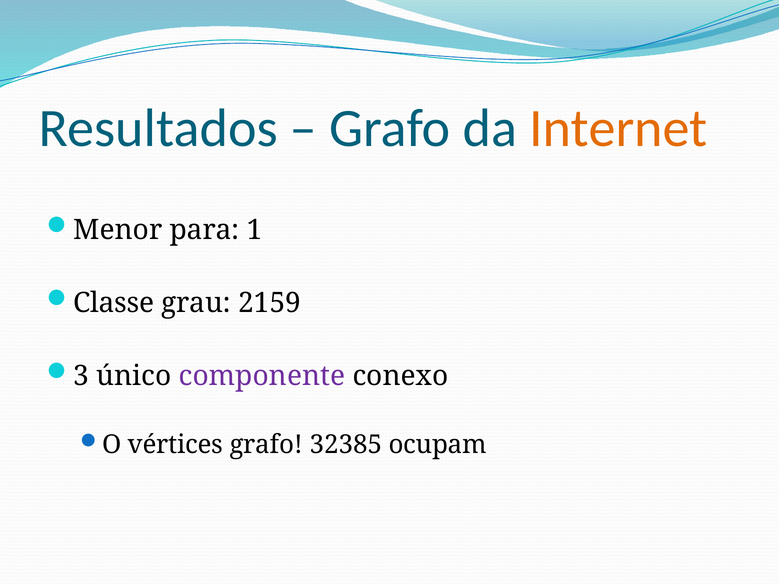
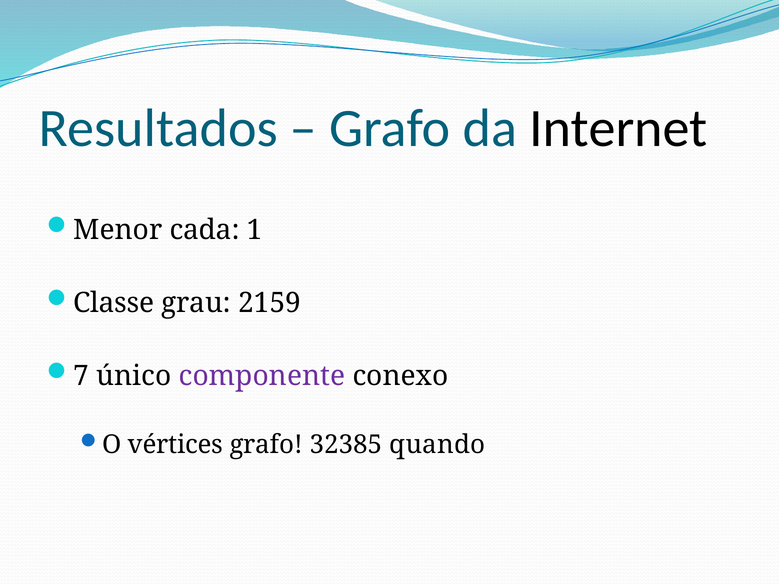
Internet colour: orange -> black (618, 129)
para: para -> cada (205, 230)
3: 3 -> 7 (81, 376)
ocupam: ocupam -> quando (437, 445)
